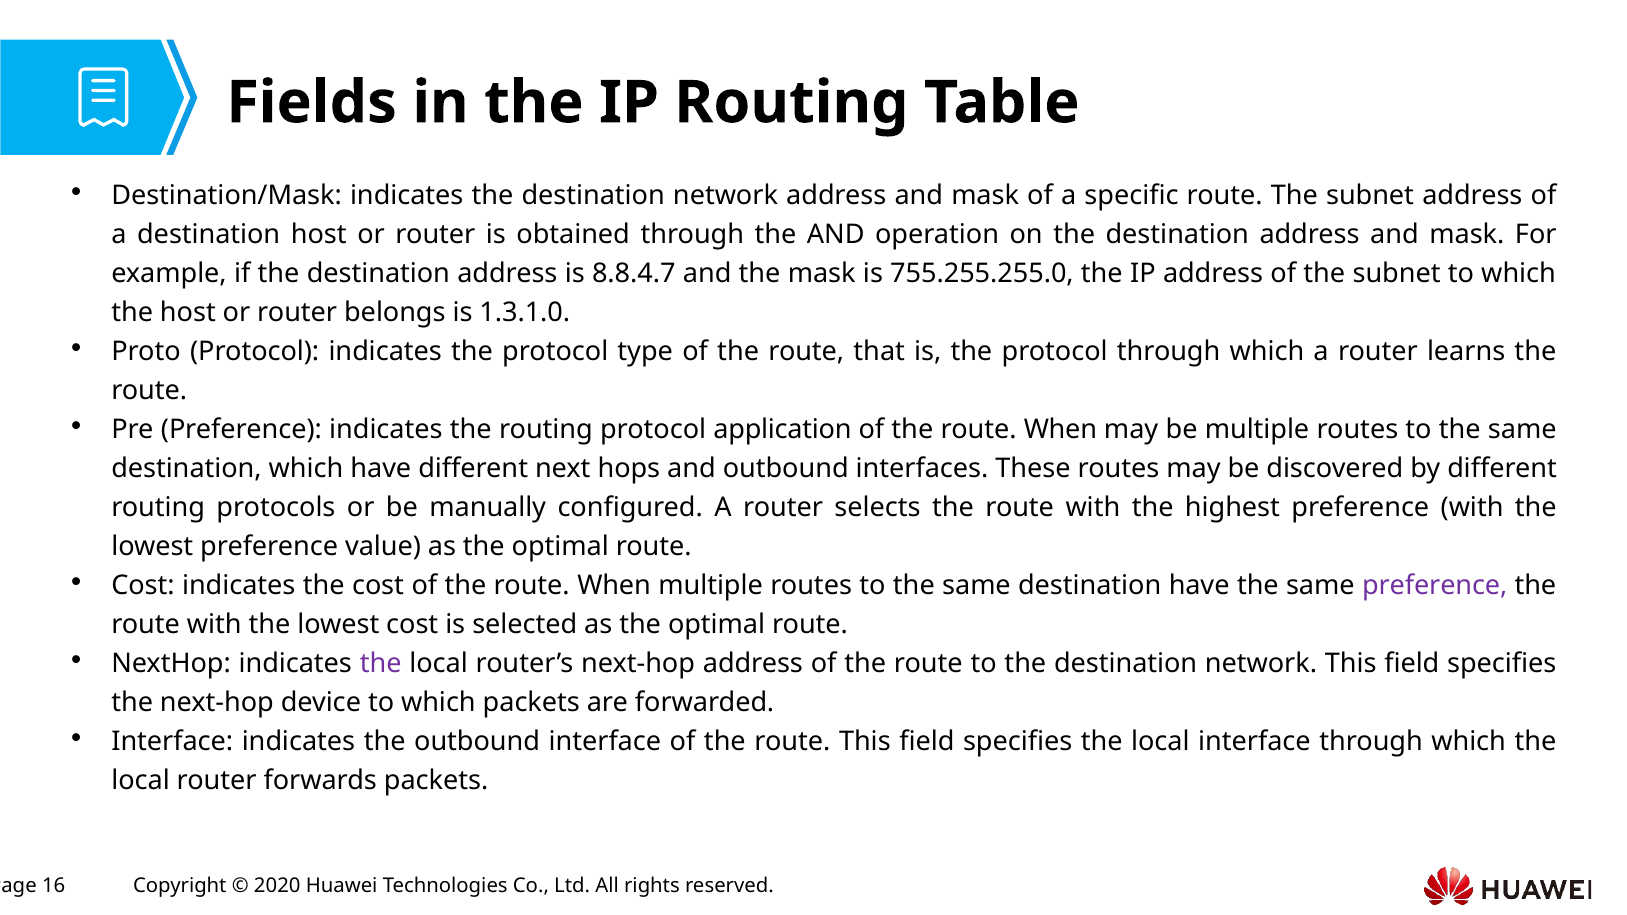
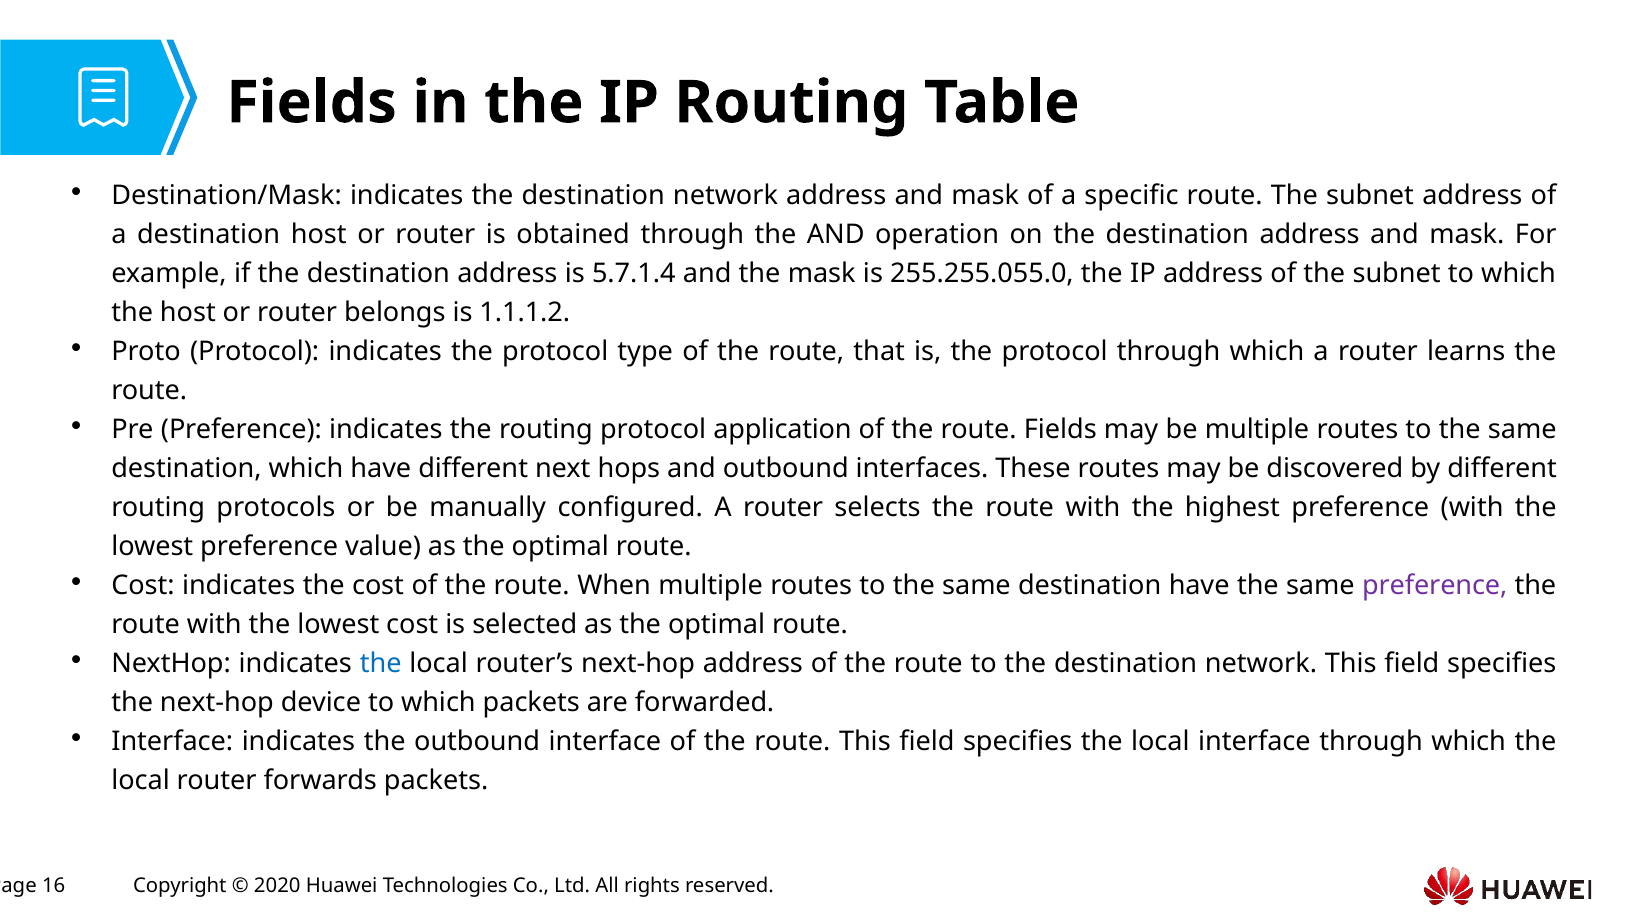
8.8.4.7: 8.8.4.7 -> 5.7.1.4 (634, 274)
755.255.255.0: 755.255.255.0 -> 255.255.055.0 (982, 274)
1.3.1.0: 1.3.1.0 -> 1.1.1.2 (525, 313)
When: When -> Fields (1060, 430)
the colour: purple -> blue (381, 664)
